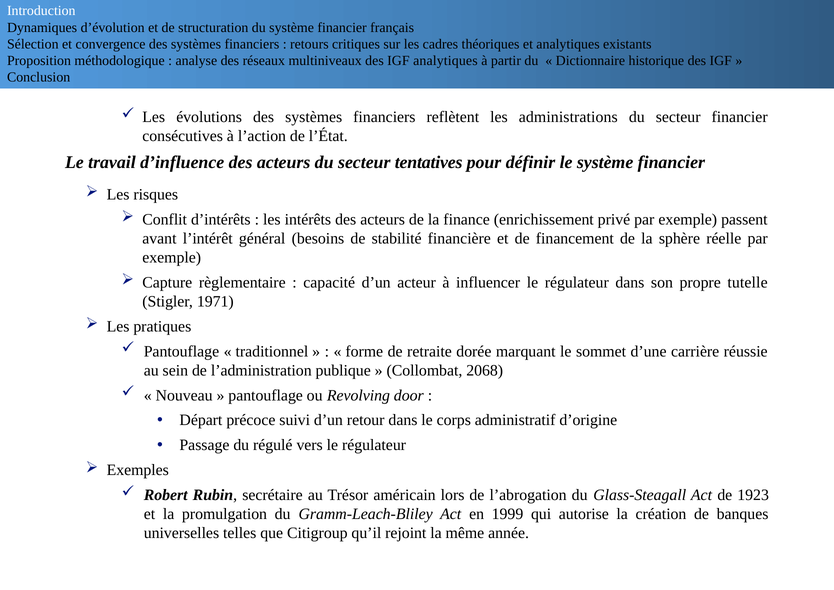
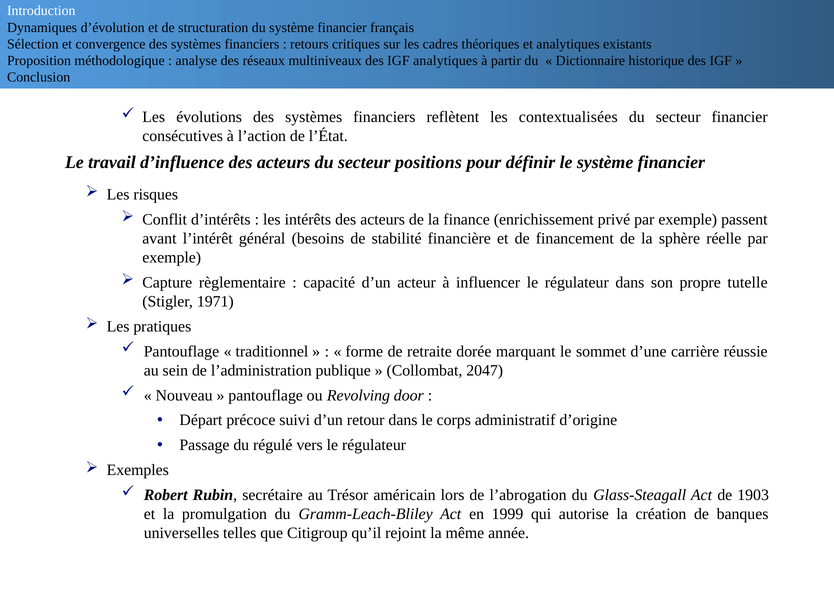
administrations: administrations -> contextualisées (568, 117)
tentatives: tentatives -> positions (428, 162)
2068: 2068 -> 2047 (485, 370)
1923: 1923 -> 1903 (753, 495)
